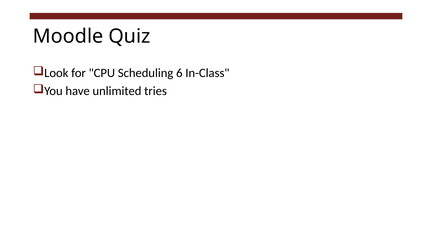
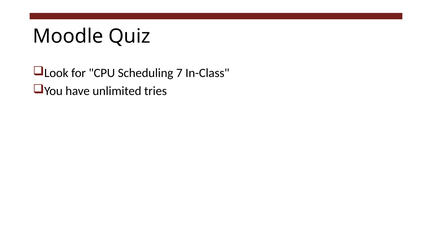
6: 6 -> 7 (179, 73)
